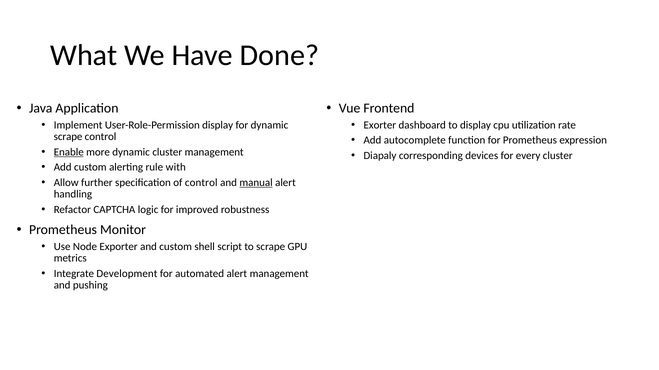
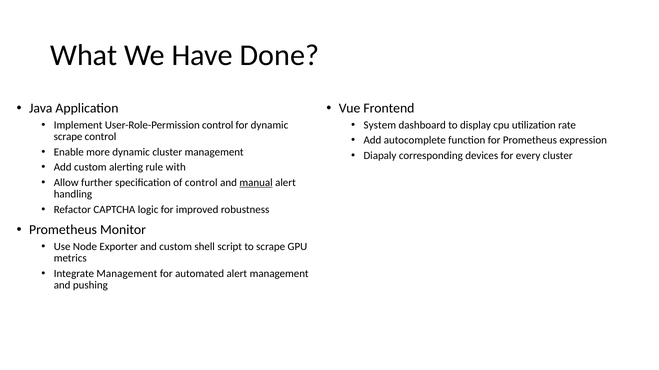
Exorter: Exorter -> System (380, 125)
User-Role-Permission display: display -> control (218, 125)
Enable underline: present -> none (69, 152)
Integrate Development: Development -> Management (127, 274)
